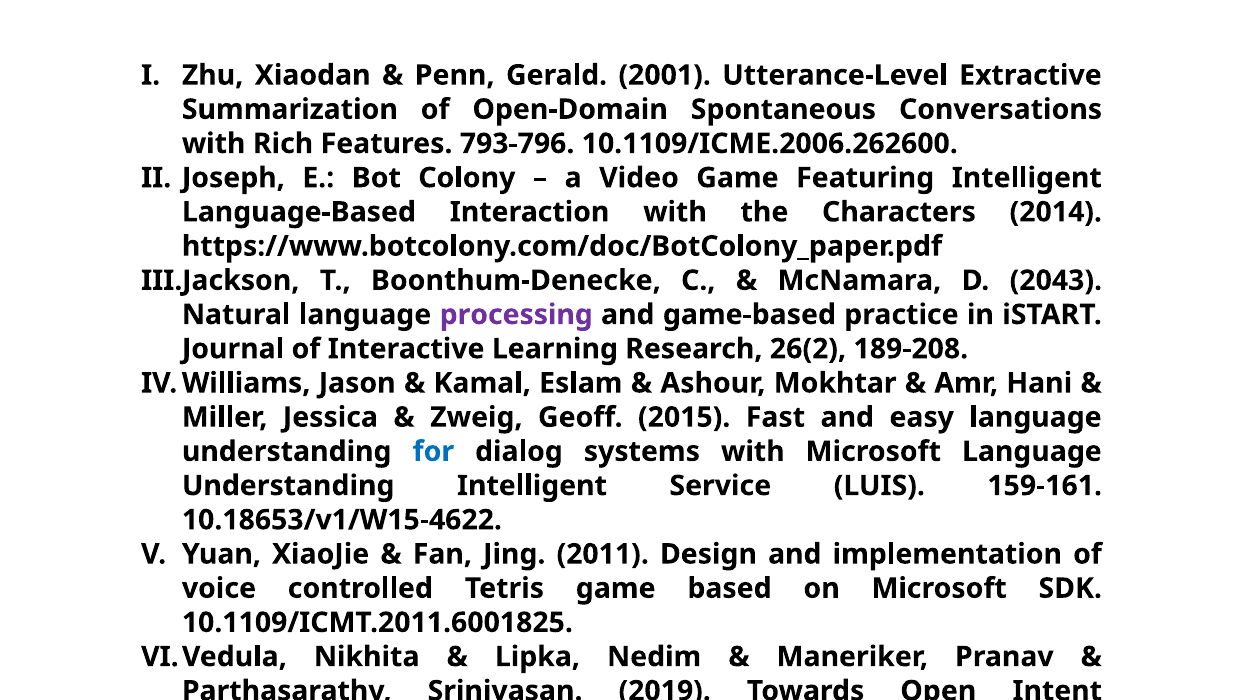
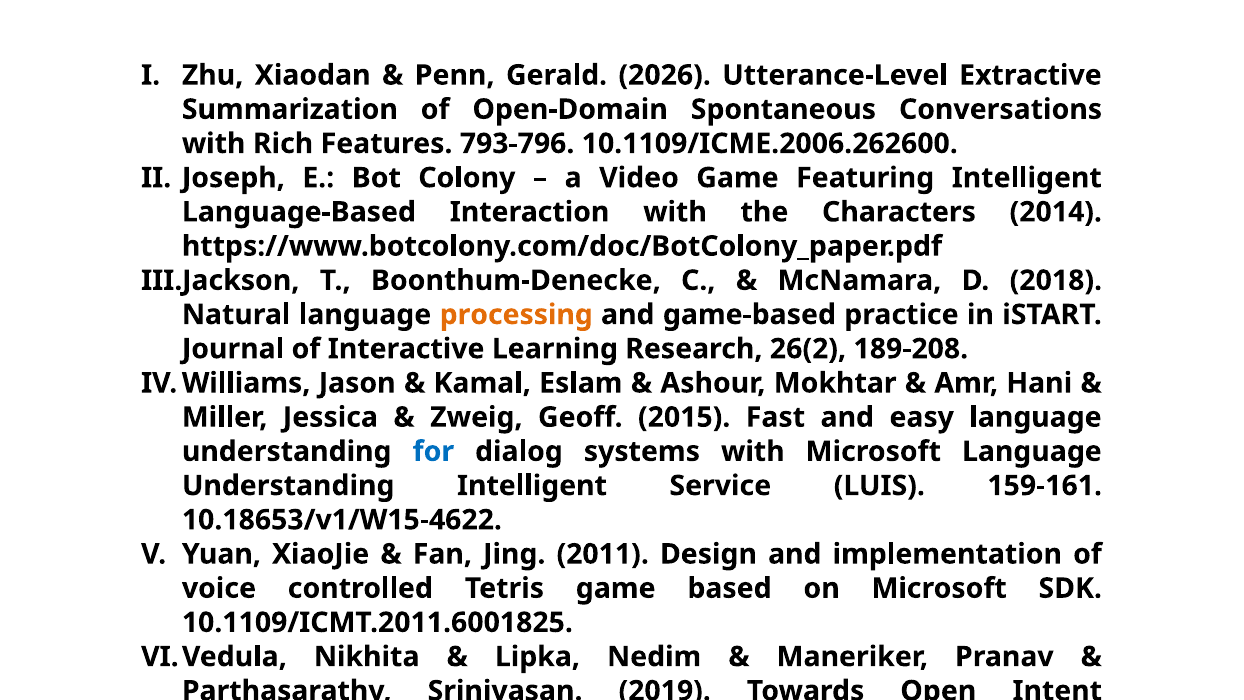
2001: 2001 -> 2026 (665, 75)
2043: 2043 -> 2018 (1056, 280)
processing colour: purple -> orange (516, 315)
